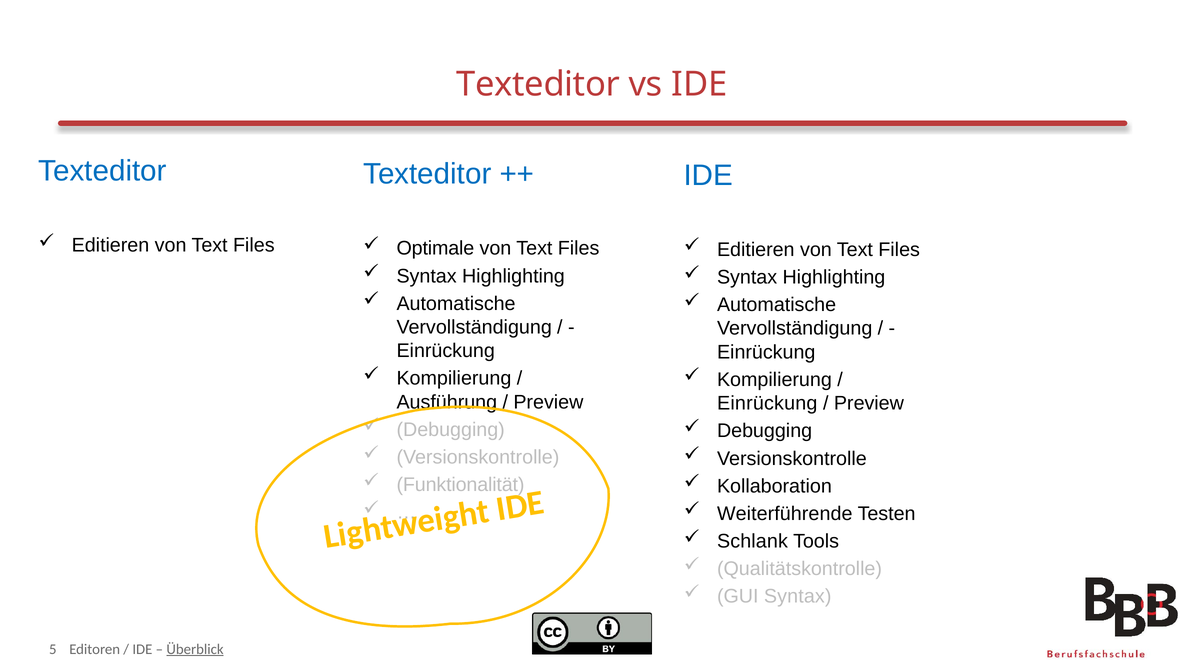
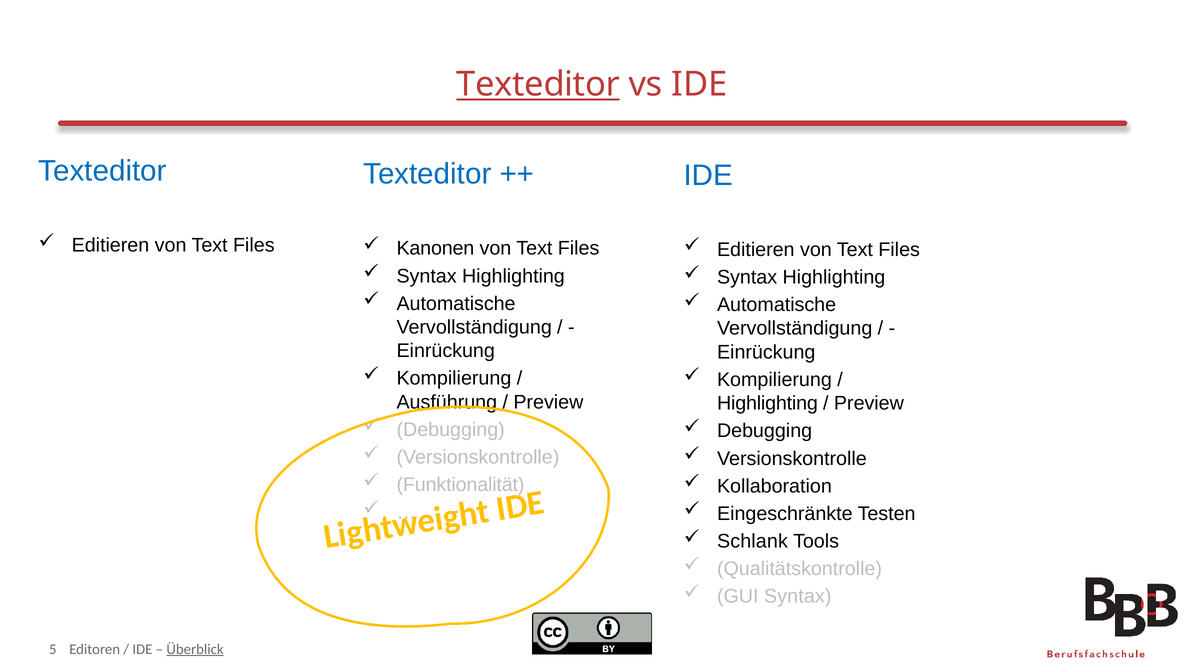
Texteditor underline: none -> present (538, 85)
Optimale: Optimale -> Kanonen (435, 248)
Einrückung: Einrückung -> Highlighting (767, 403)
Weiterführende: Weiterführende -> Eingeschränkte (785, 514)
